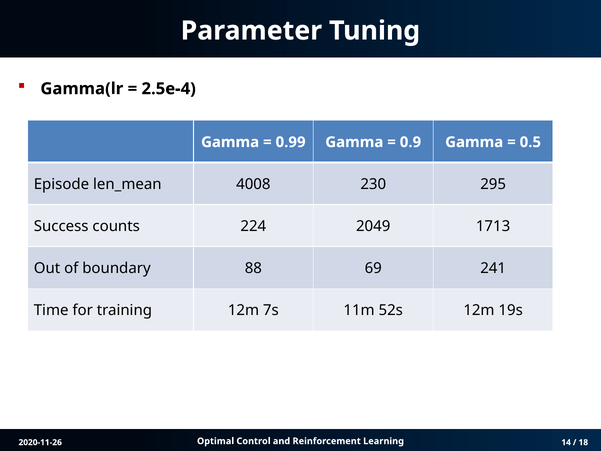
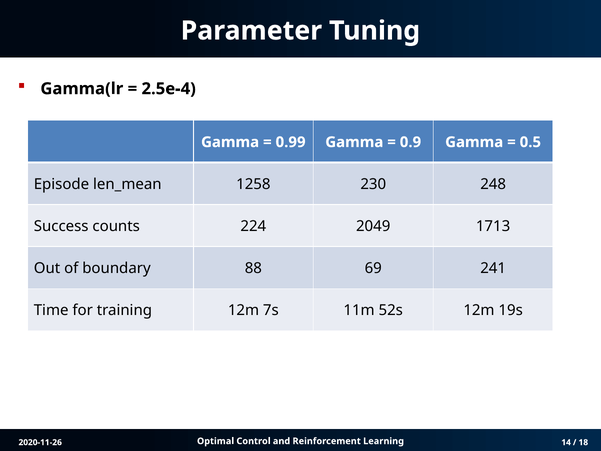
4008: 4008 -> 1258 (253, 184)
295: 295 -> 248 (493, 184)
